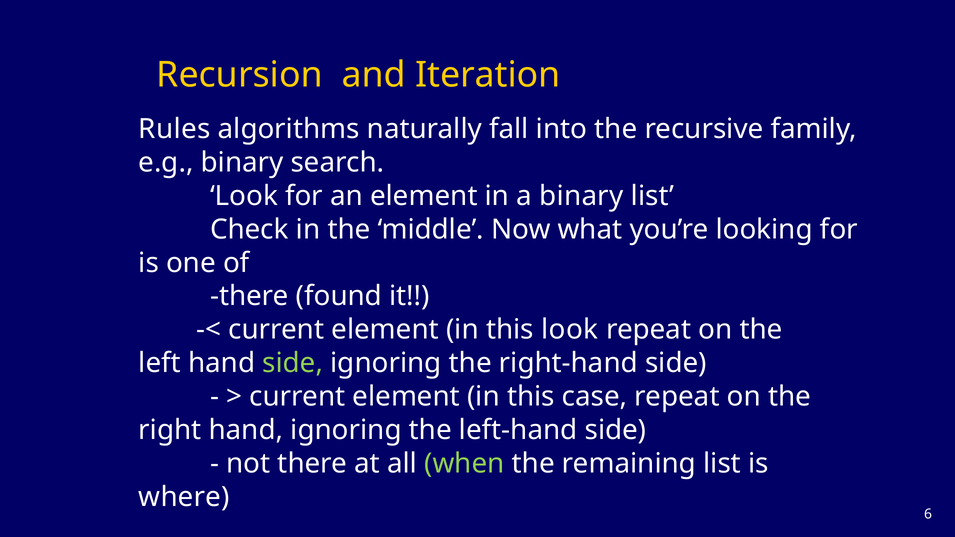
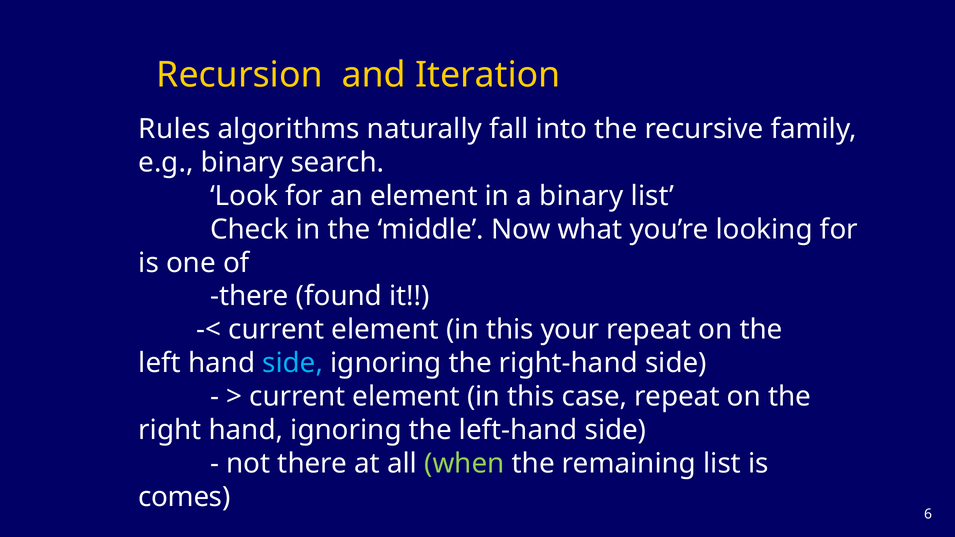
this look: look -> your (570, 330)
side colour: light green -> light blue (293, 363)
where: where -> comes (184, 497)
